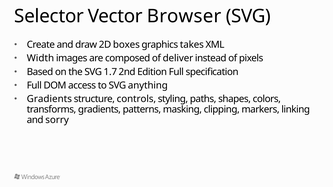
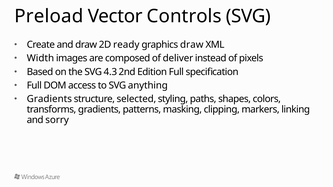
Selector: Selector -> Preload (49, 16)
Browser: Browser -> Controls (184, 16)
boxes: boxes -> ready (126, 45)
graphics takes: takes -> draw (192, 45)
1.7: 1.7 -> 4.3 (110, 72)
controls: controls -> selected (136, 99)
